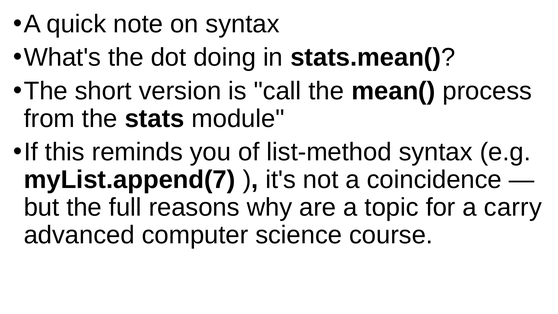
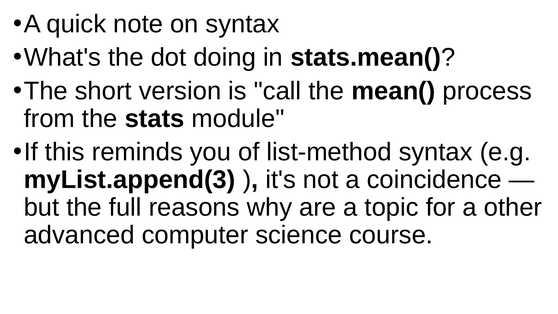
myList.append(7: myList.append(7 -> myList.append(3 (130, 180)
carry: carry -> other (513, 207)
